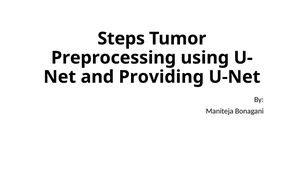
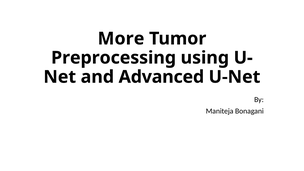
Steps: Steps -> More (121, 39)
Providing: Providing -> Advanced (161, 77)
